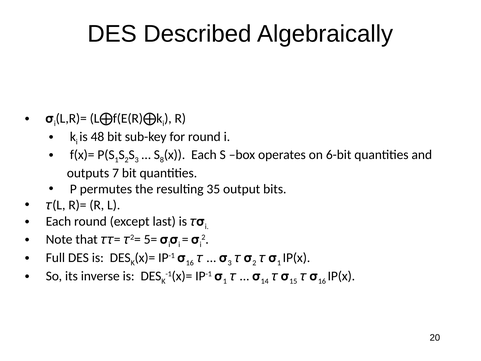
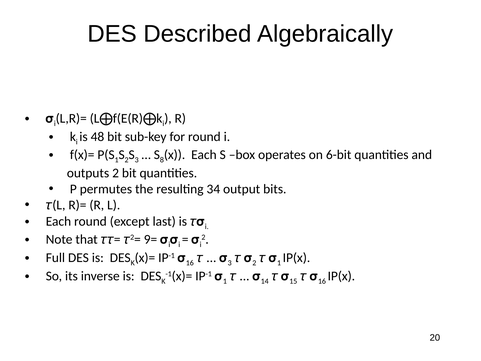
outputs 7: 7 -> 2 (116, 173)
35: 35 -> 34 (213, 189)
5=: 5= -> 9= (150, 239)
